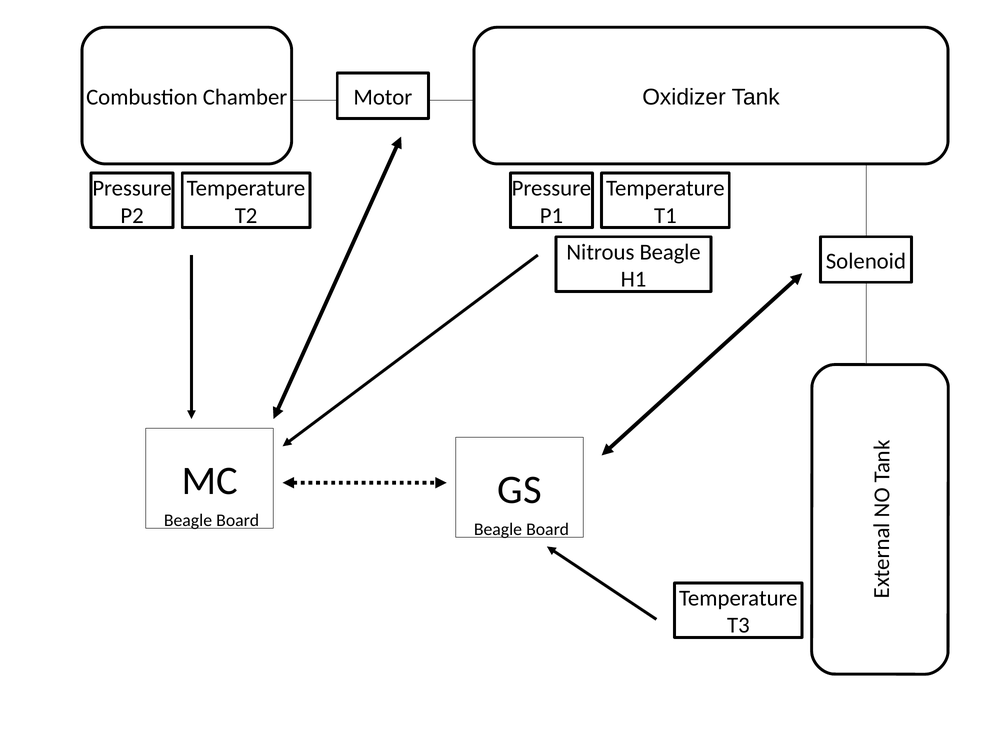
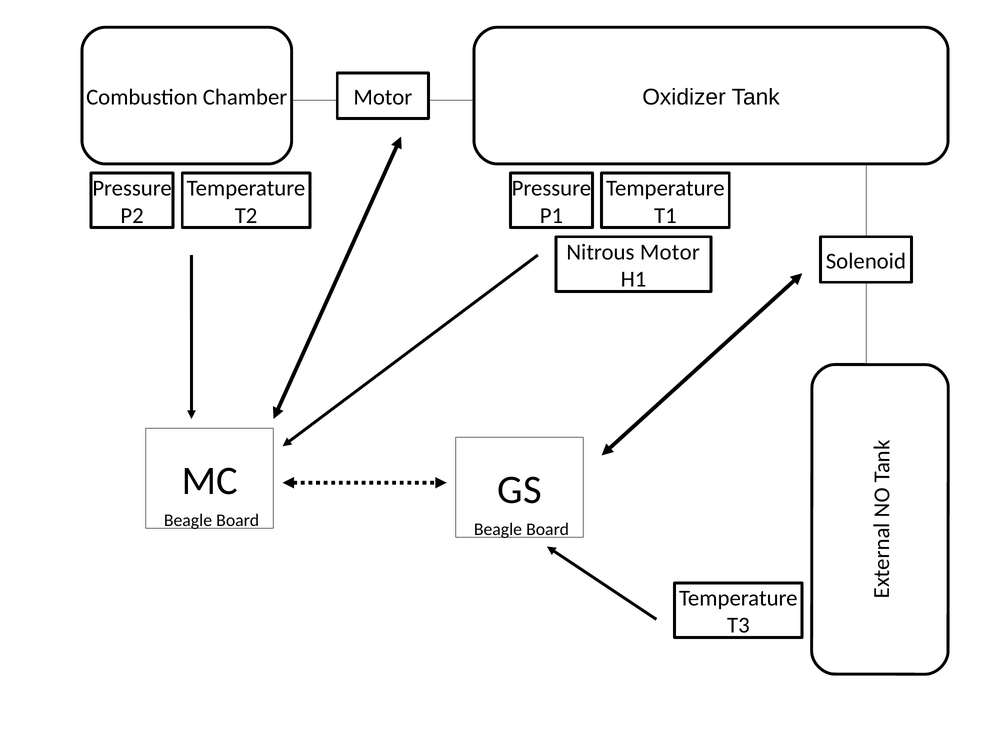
Nitrous Beagle: Beagle -> Motor (670, 252)
